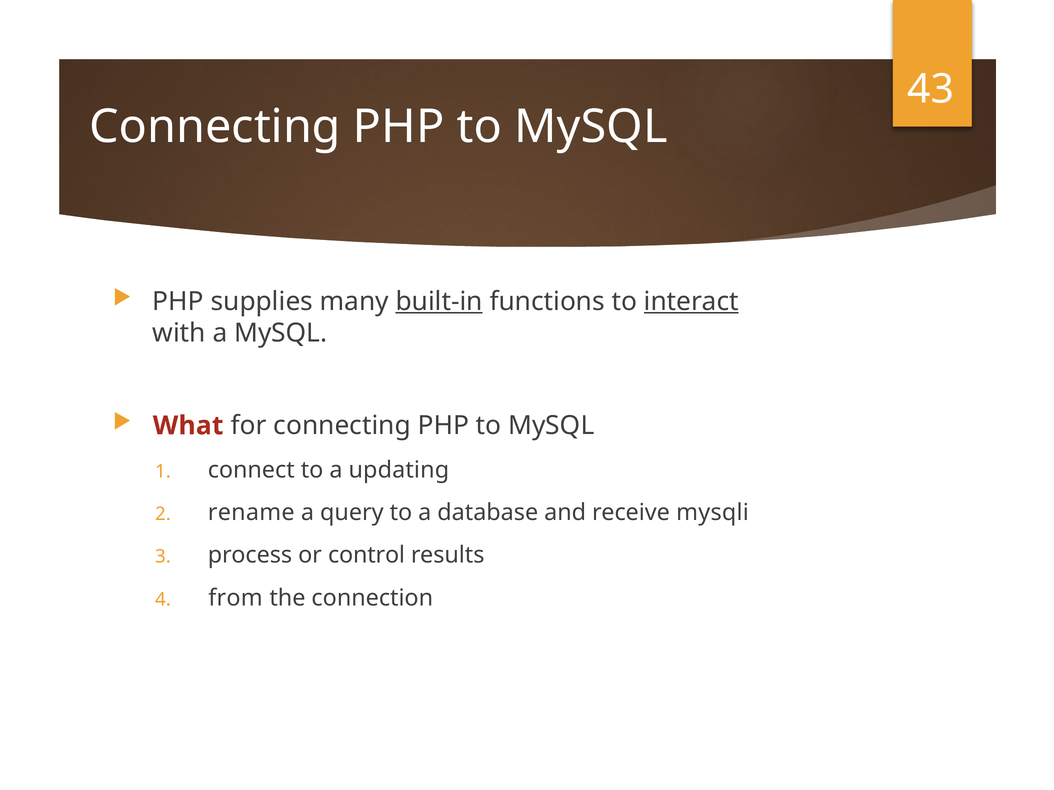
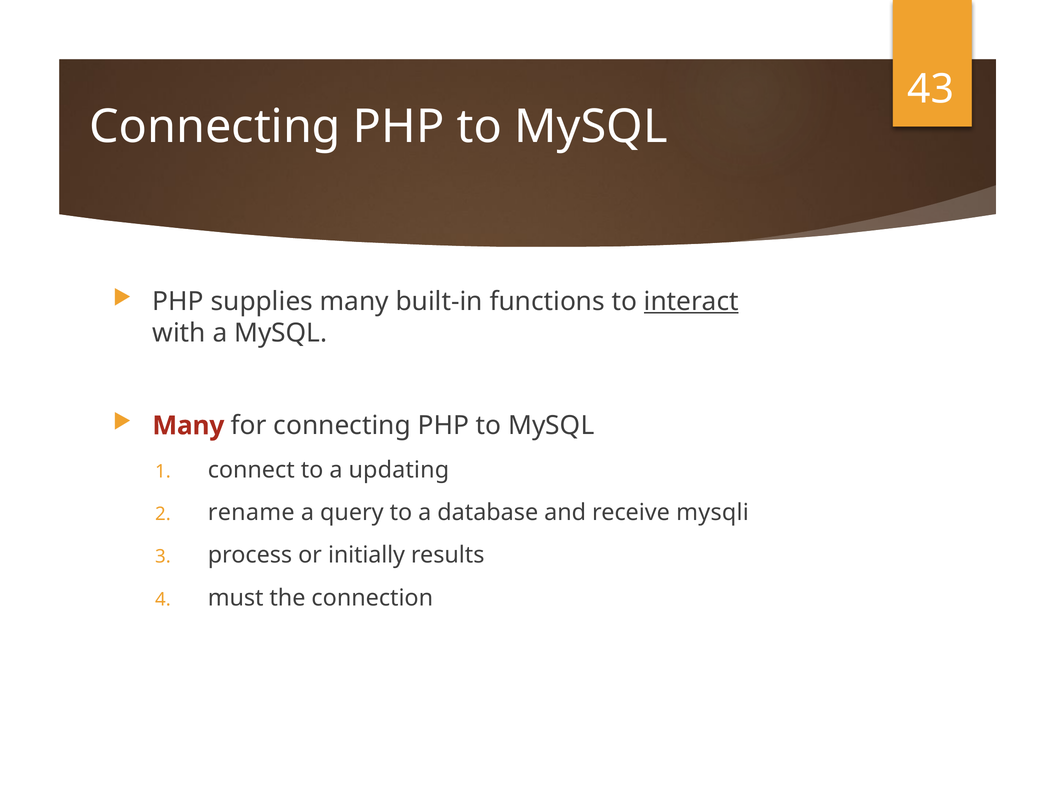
built-in underline: present -> none (439, 302)
What: What -> Many (188, 426)
control: control -> initially (367, 556)
from: from -> must (236, 598)
